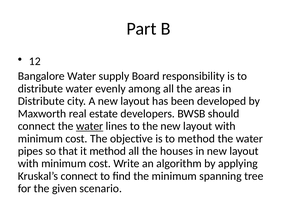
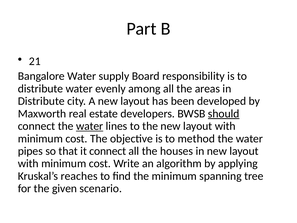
12: 12 -> 21 (35, 61)
should underline: none -> present (224, 113)
it method: method -> connect (108, 151)
Kruskal’s connect: connect -> reaches (79, 176)
